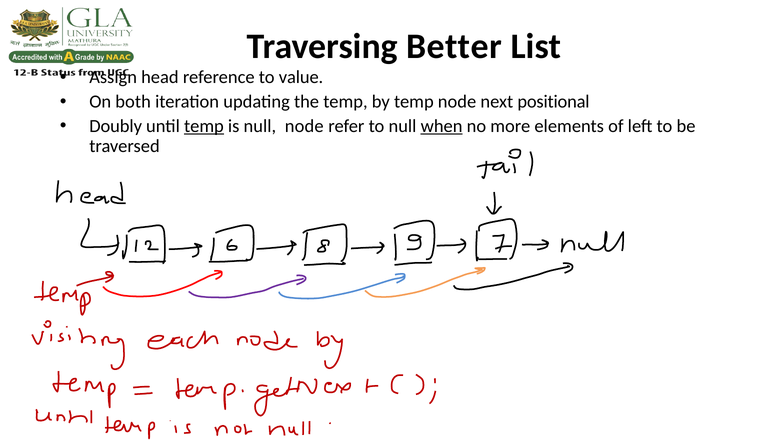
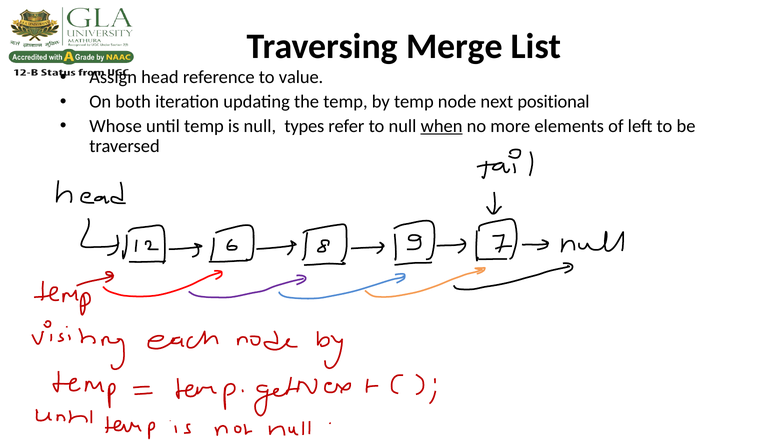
Better: Better -> Merge (454, 46)
Doubly: Doubly -> Whose (116, 126)
temp underline: present -> none (204, 126)
null node: node -> types (304, 126)
